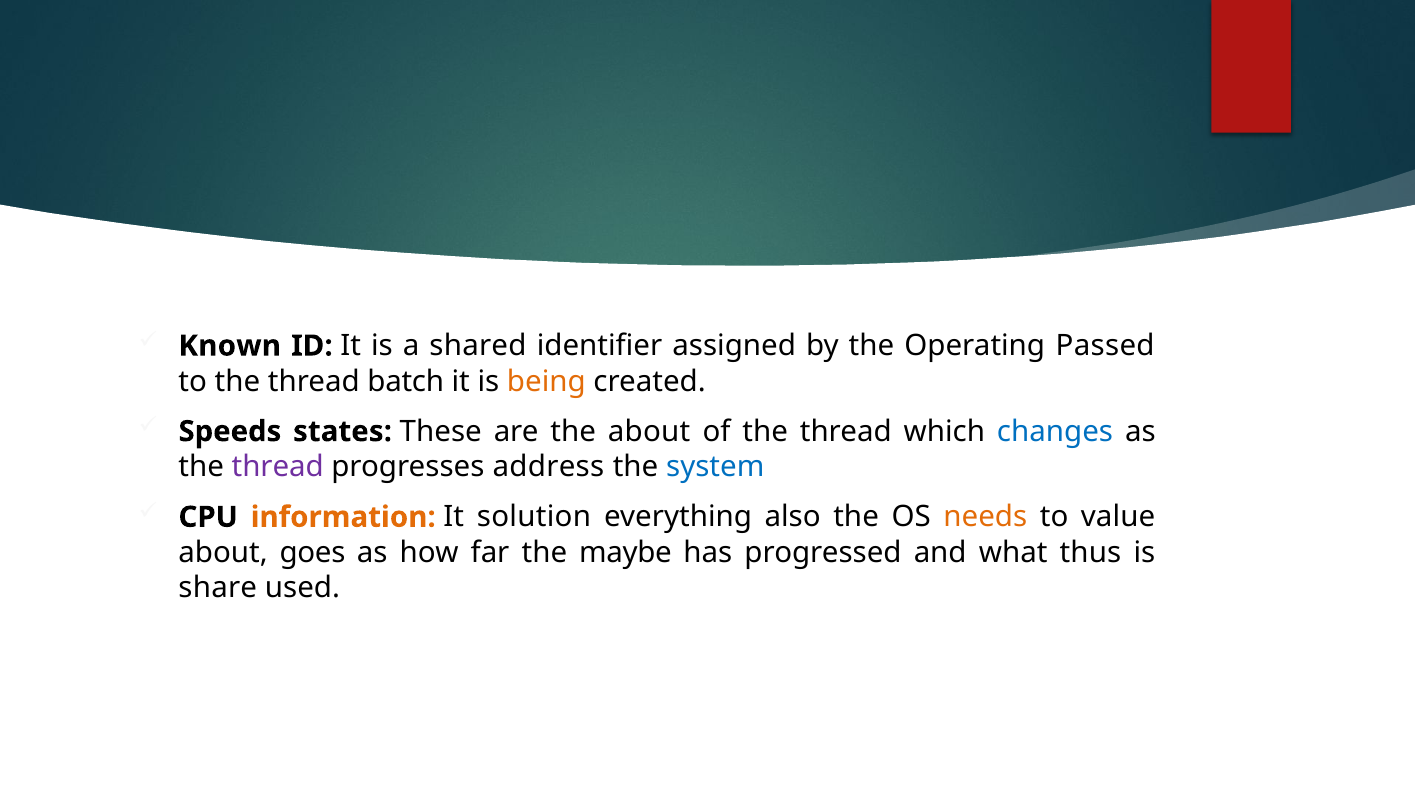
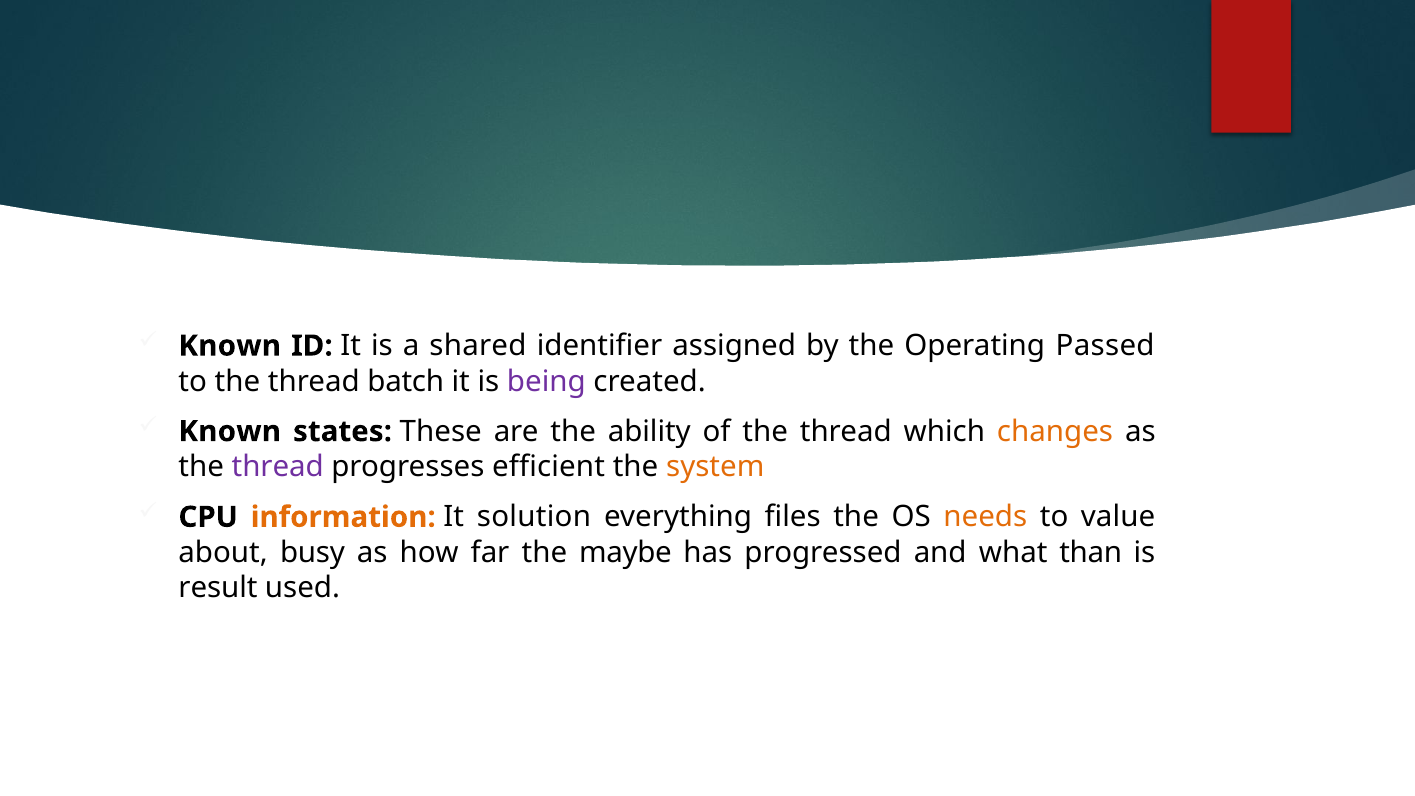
being colour: orange -> purple (546, 381)
Speeds: Speeds -> Known (230, 431)
the about: about -> ability (649, 431)
changes colour: blue -> orange (1055, 431)
address: address -> efficient (549, 467)
system colour: blue -> orange (715, 467)
also: also -> files (793, 517)
goes: goes -> busy (312, 552)
thus: thus -> than (1091, 552)
share: share -> result (218, 588)
